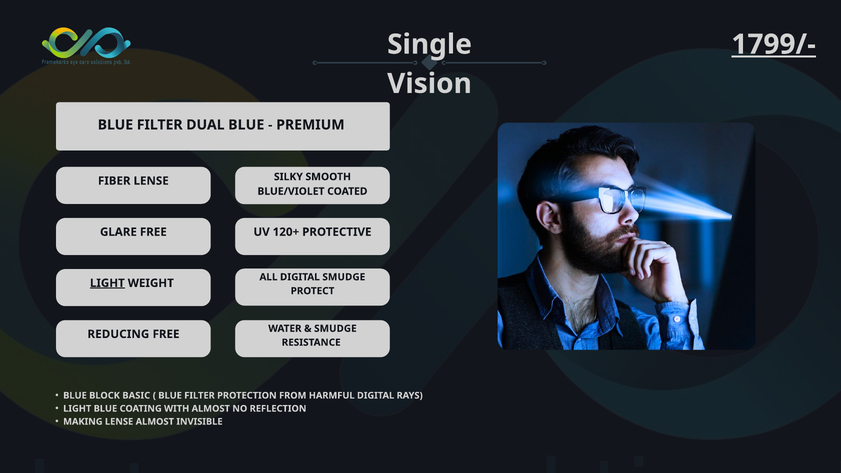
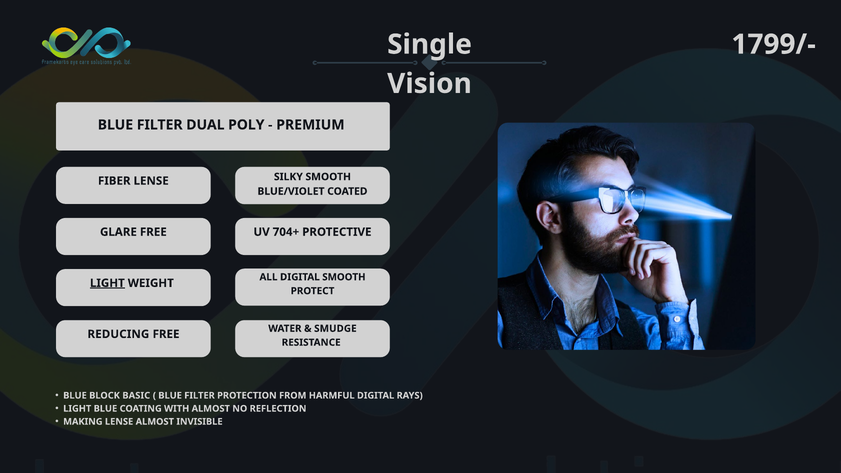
1799/- underline: present -> none (774, 44)
DUAL BLUE: BLUE -> POLY (246, 125)
120+: 120+ -> 704+ (286, 232)
DIGITAL SMUDGE: SMUDGE -> SMOOTH (344, 277)
